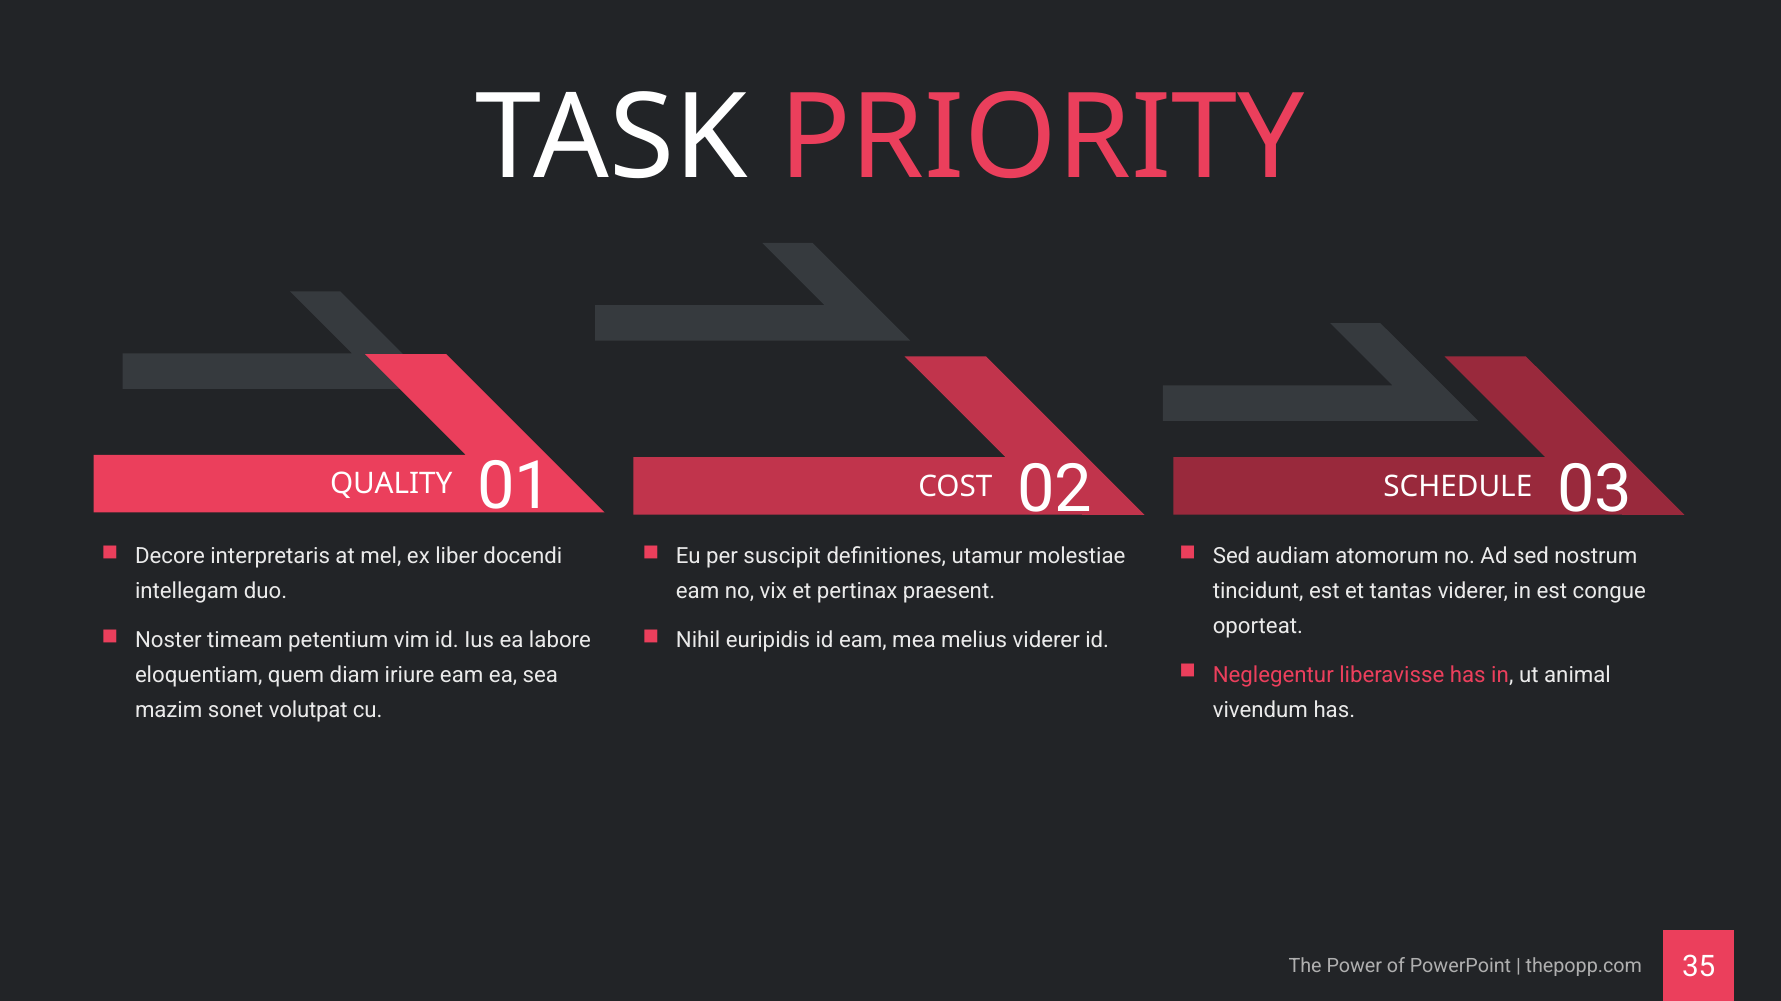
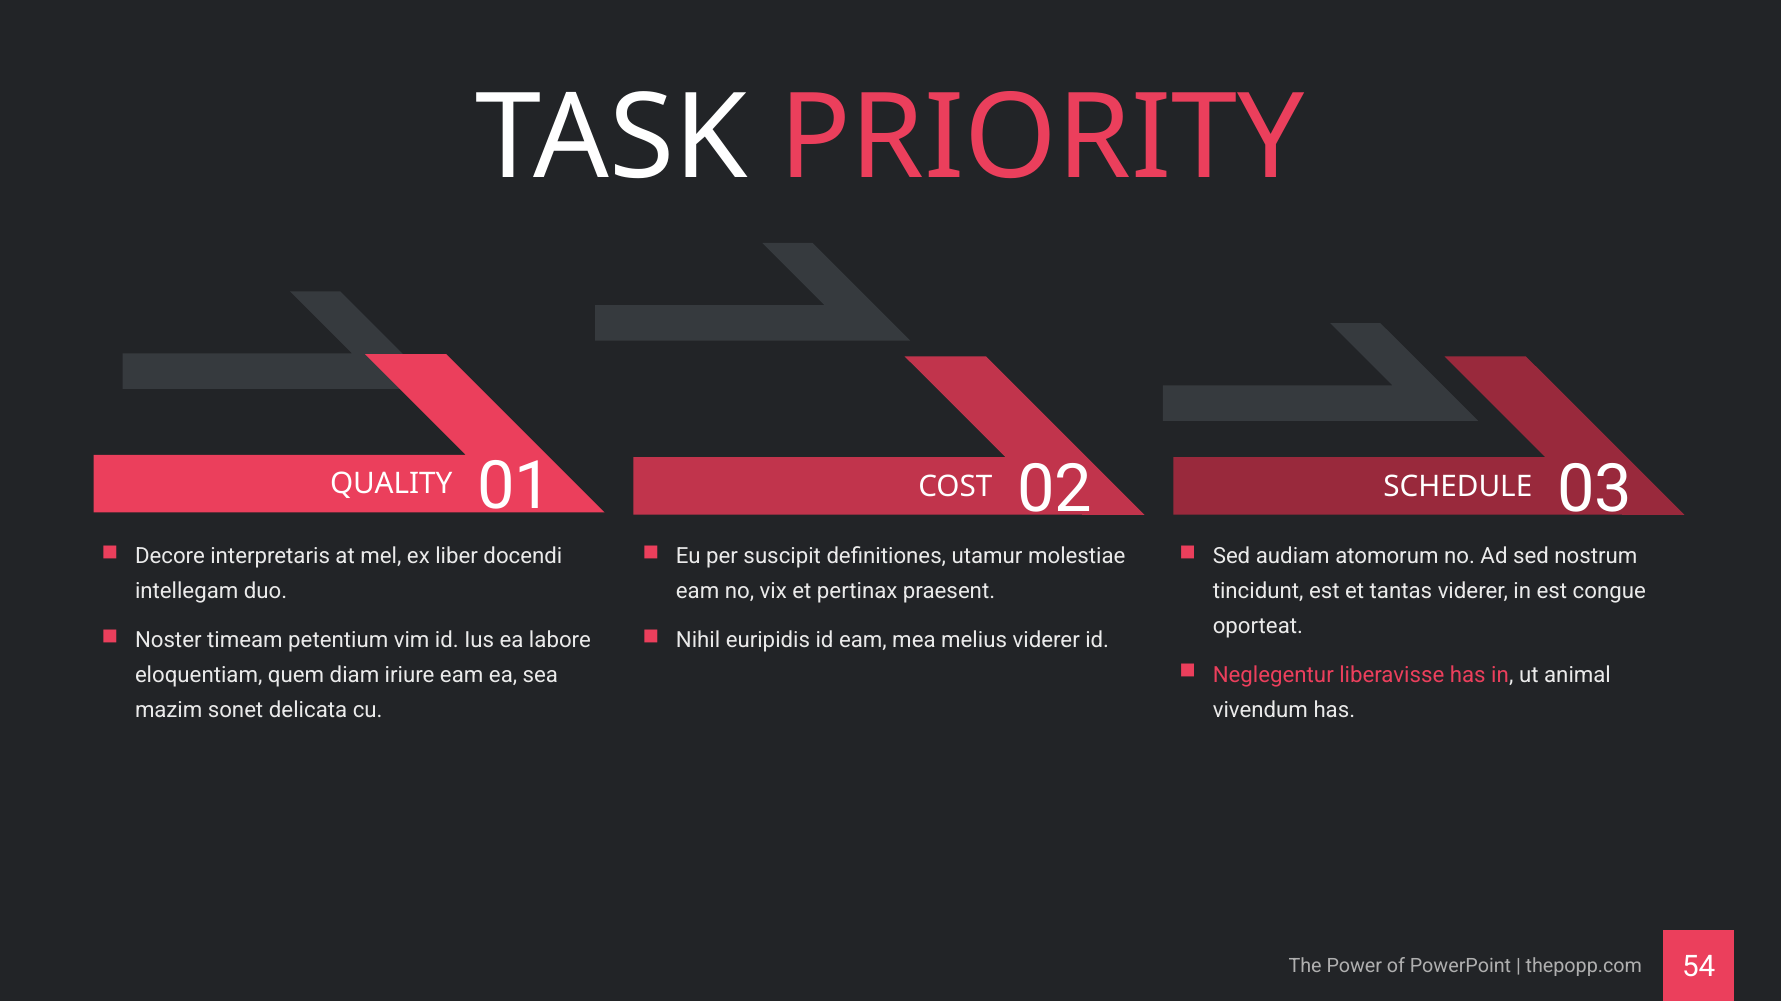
volutpat: volutpat -> delicata (308, 710)
35: 35 -> 54 (1699, 967)
